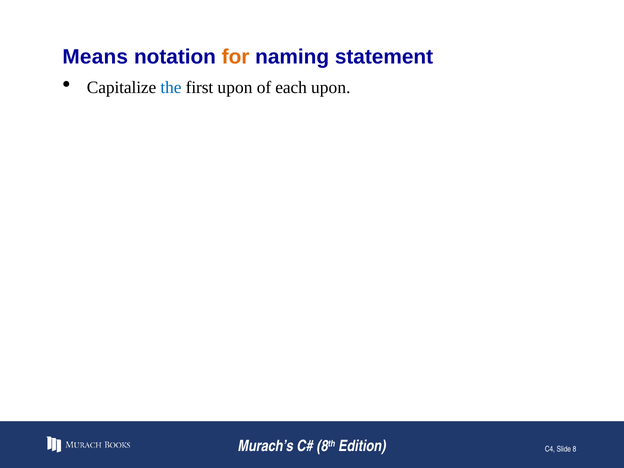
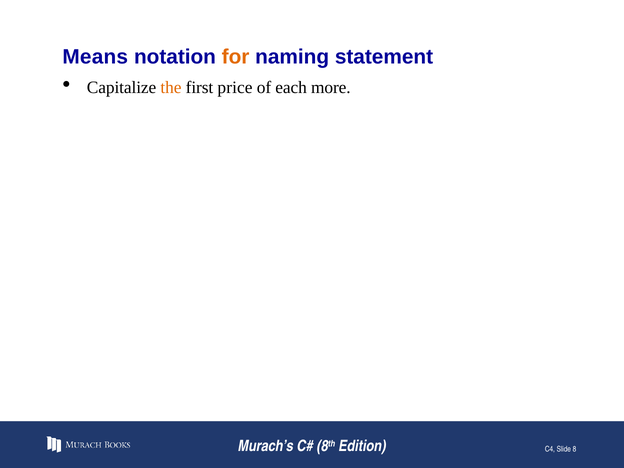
the colour: blue -> orange (171, 88)
first upon: upon -> price (235, 88)
each upon: upon -> more (331, 88)
